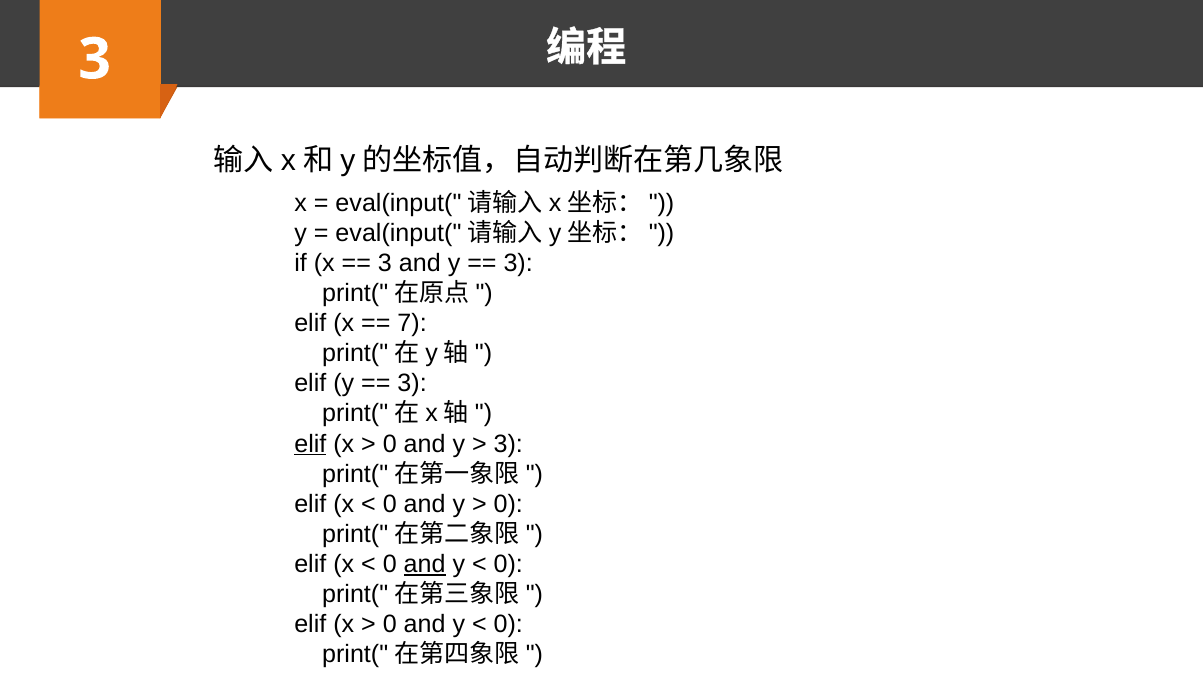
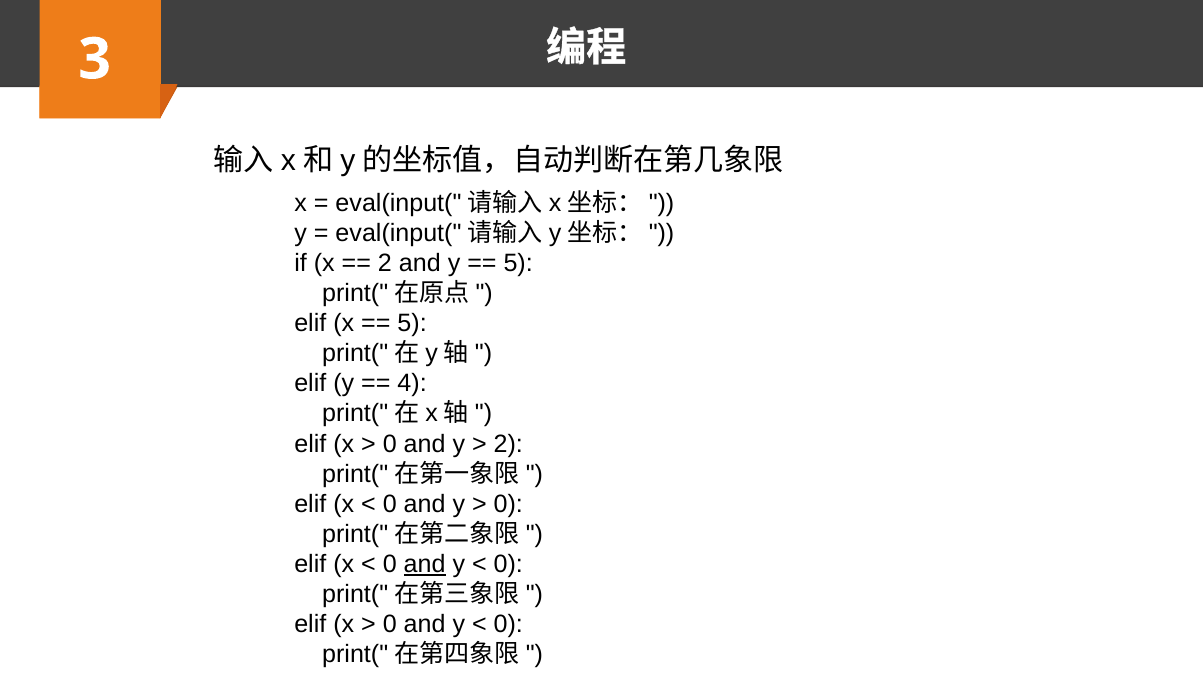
3: 3 -> 2 (385, 263)
3: 3 -> 5 (518, 263)
7: 7 -> 5 (412, 323)
3: 3 -> 4 (412, 383)
elif underline: present -> none (310, 444)
3: 3 -> 2 (508, 444)
